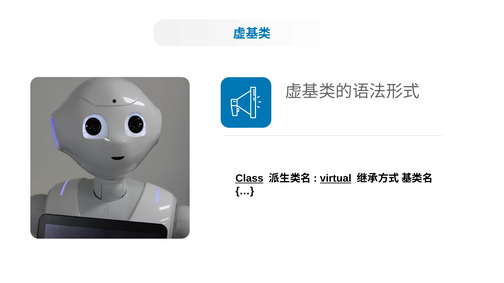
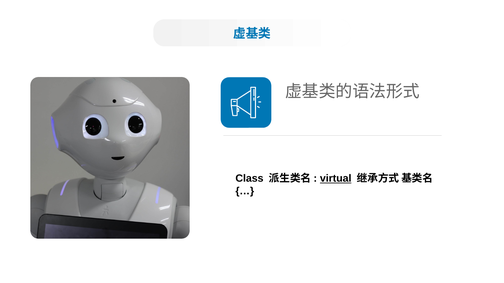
Class underline: present -> none (249, 179)
